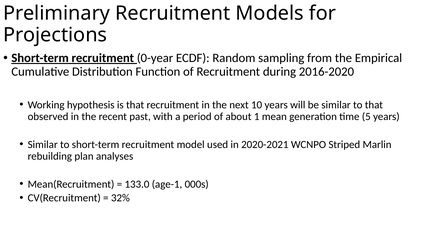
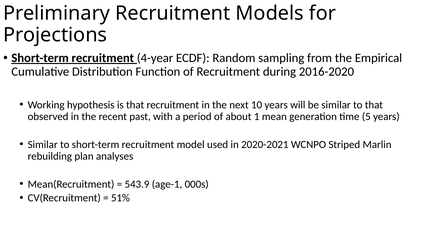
0-year: 0-year -> 4-year (155, 58)
133.0: 133.0 -> 543.9 (137, 184)
32%: 32% -> 51% (120, 198)
